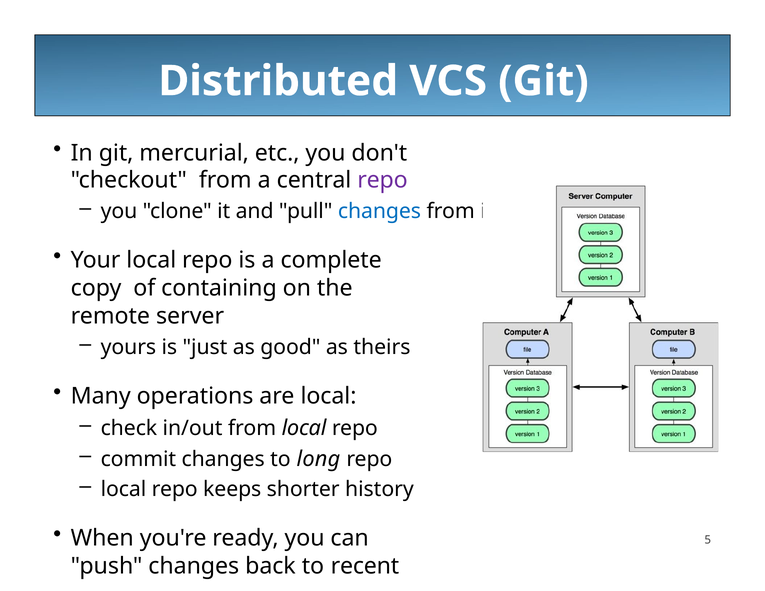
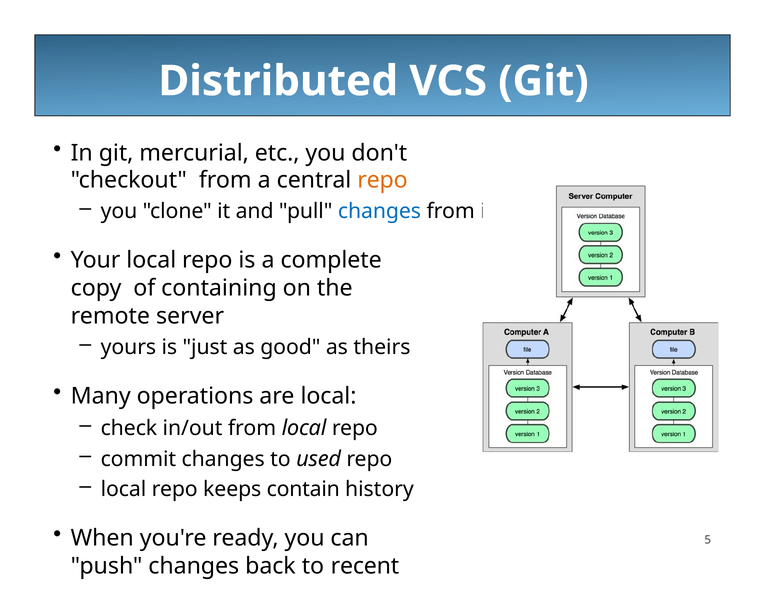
repo colour: purple -> orange (383, 180)
long: long -> used (319, 459)
shorter: shorter -> contain (303, 489)
